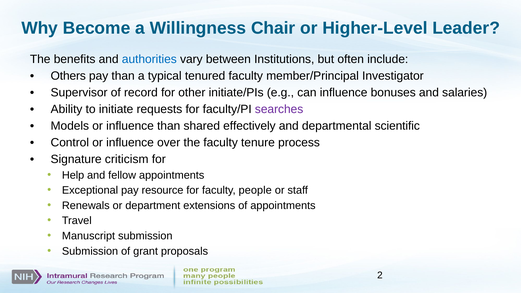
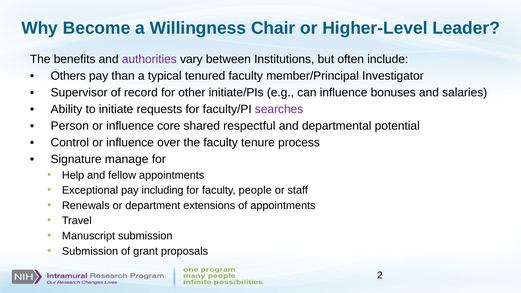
authorities colour: blue -> purple (149, 59)
Models: Models -> Person (70, 126)
influence than: than -> core (169, 126)
effectively: effectively -> respectful (249, 126)
scientific: scientific -> potential (397, 126)
criticism: criticism -> manage (127, 159)
resource: resource -> including (163, 190)
